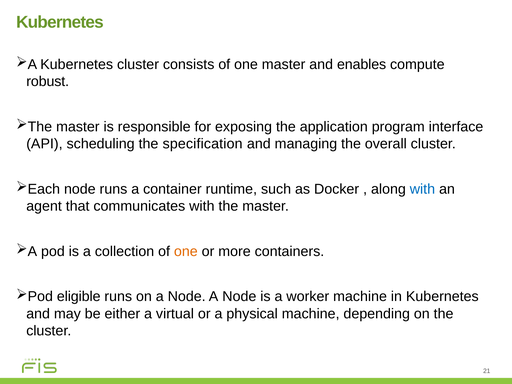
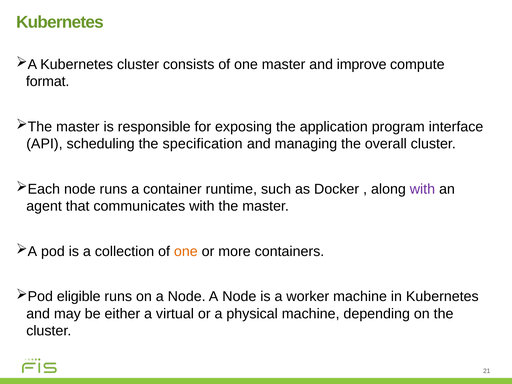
enables: enables -> improve (362, 65)
robust: robust -> format (48, 82)
with colour: blue -> purple (422, 189)
